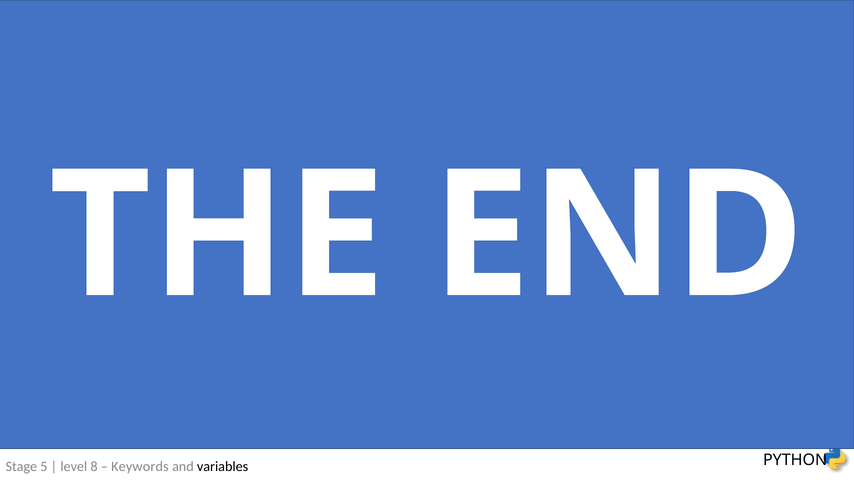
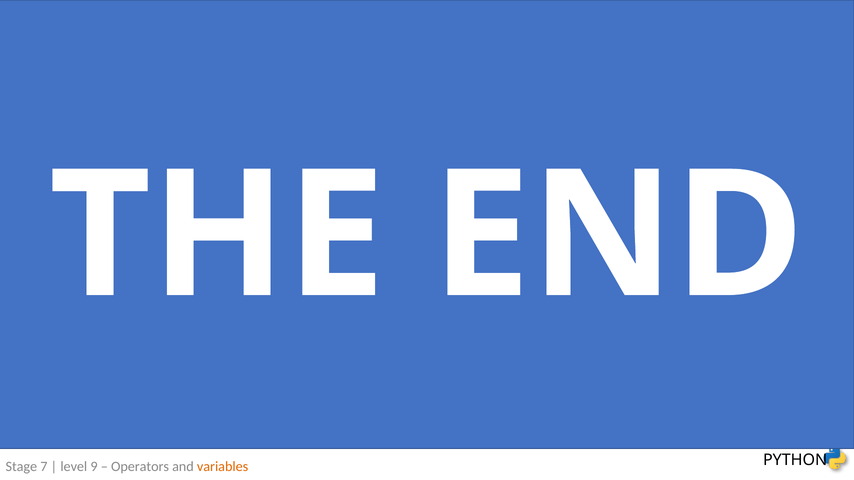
5: 5 -> 7 (44, 467)
8: 8 -> 9 (94, 467)
Keywords: Keywords -> Operators (140, 467)
variables colour: black -> orange (223, 467)
